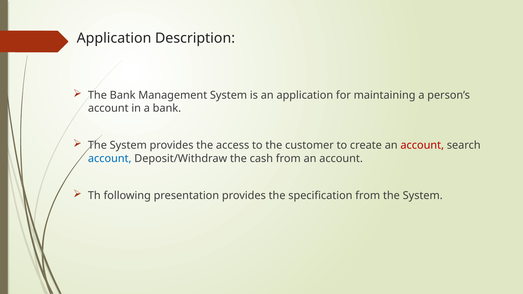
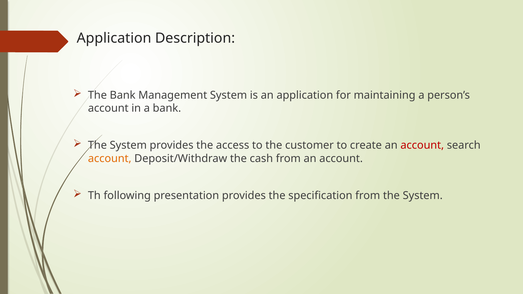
account colour: blue -> orange (110, 159)
